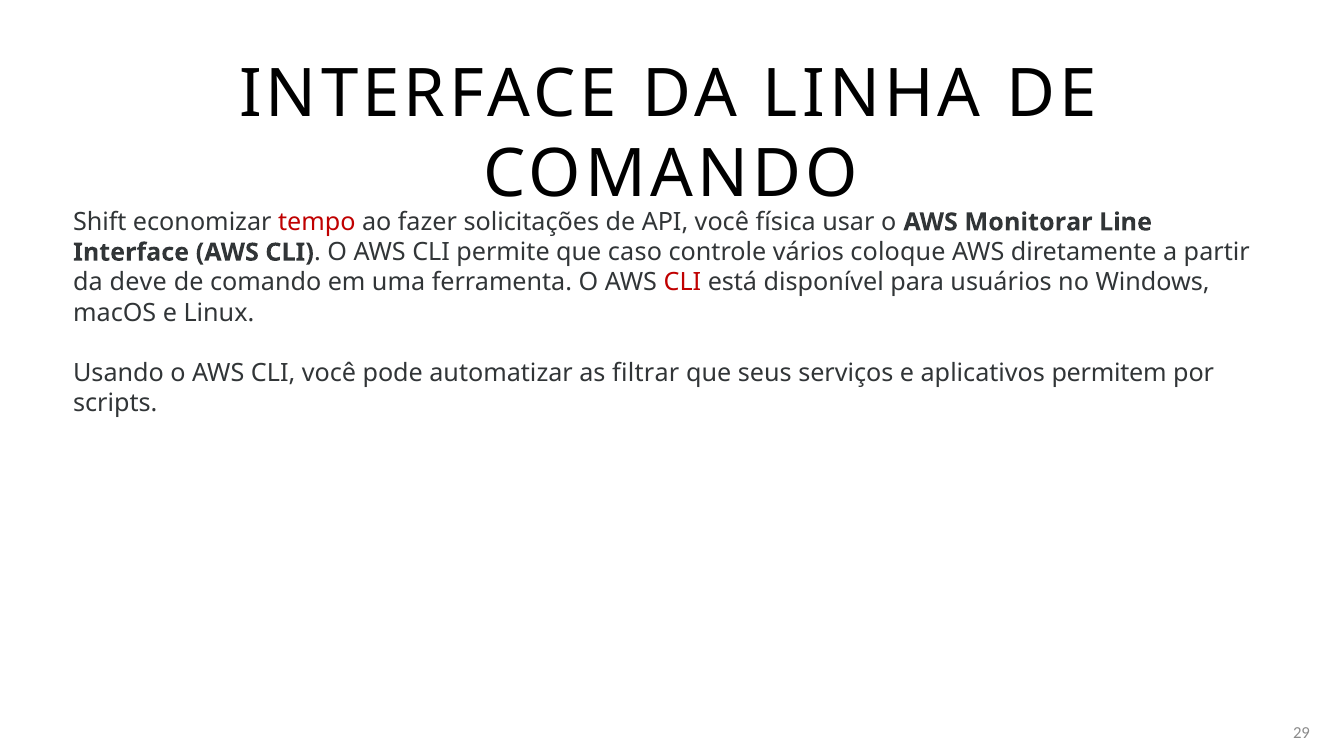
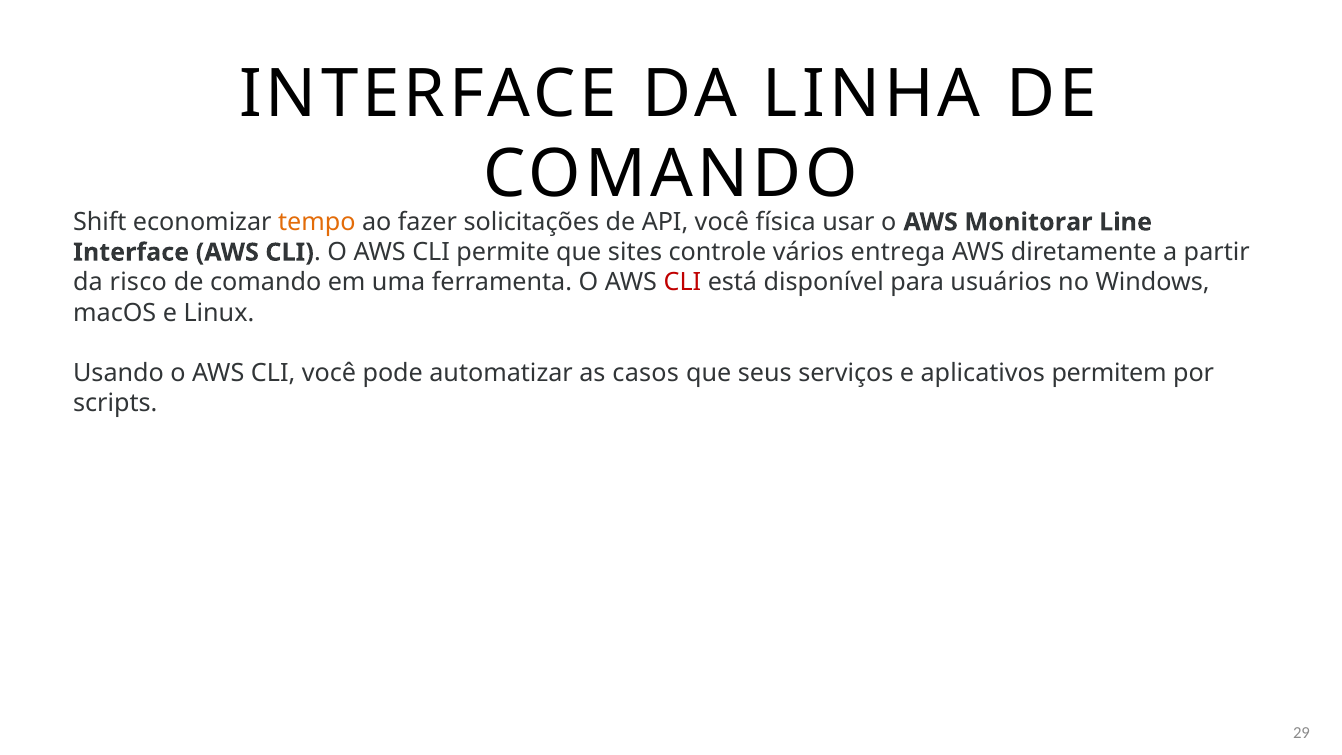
tempo colour: red -> orange (317, 222)
caso: caso -> sites (635, 252)
coloque: coloque -> entrega (898, 252)
deve: deve -> risco (138, 283)
filtrar: filtrar -> casos (646, 373)
